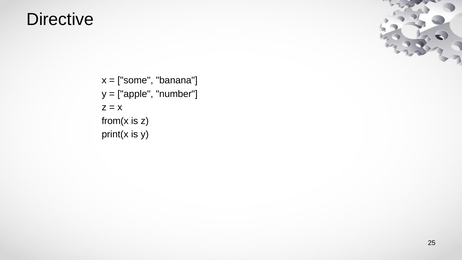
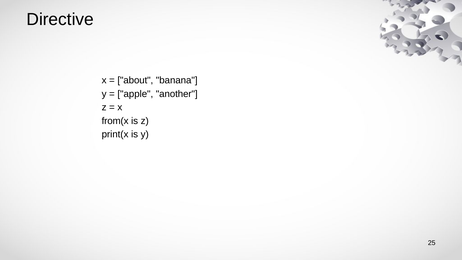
some: some -> about (135, 80)
number: number -> another (177, 94)
